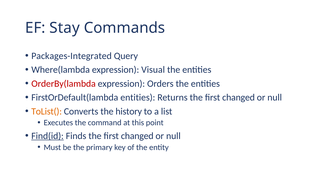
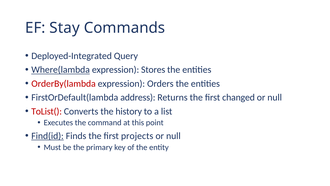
Packages-Integrated: Packages-Integrated -> Deployed-Integrated (72, 56)
Where(lambda underline: none -> present (61, 70)
Visual: Visual -> Stores (153, 70)
FirstOrDefault(lambda entities: entities -> address (138, 97)
ToList( colour: orange -> red (47, 111)
Finds the first changed: changed -> projects (137, 136)
